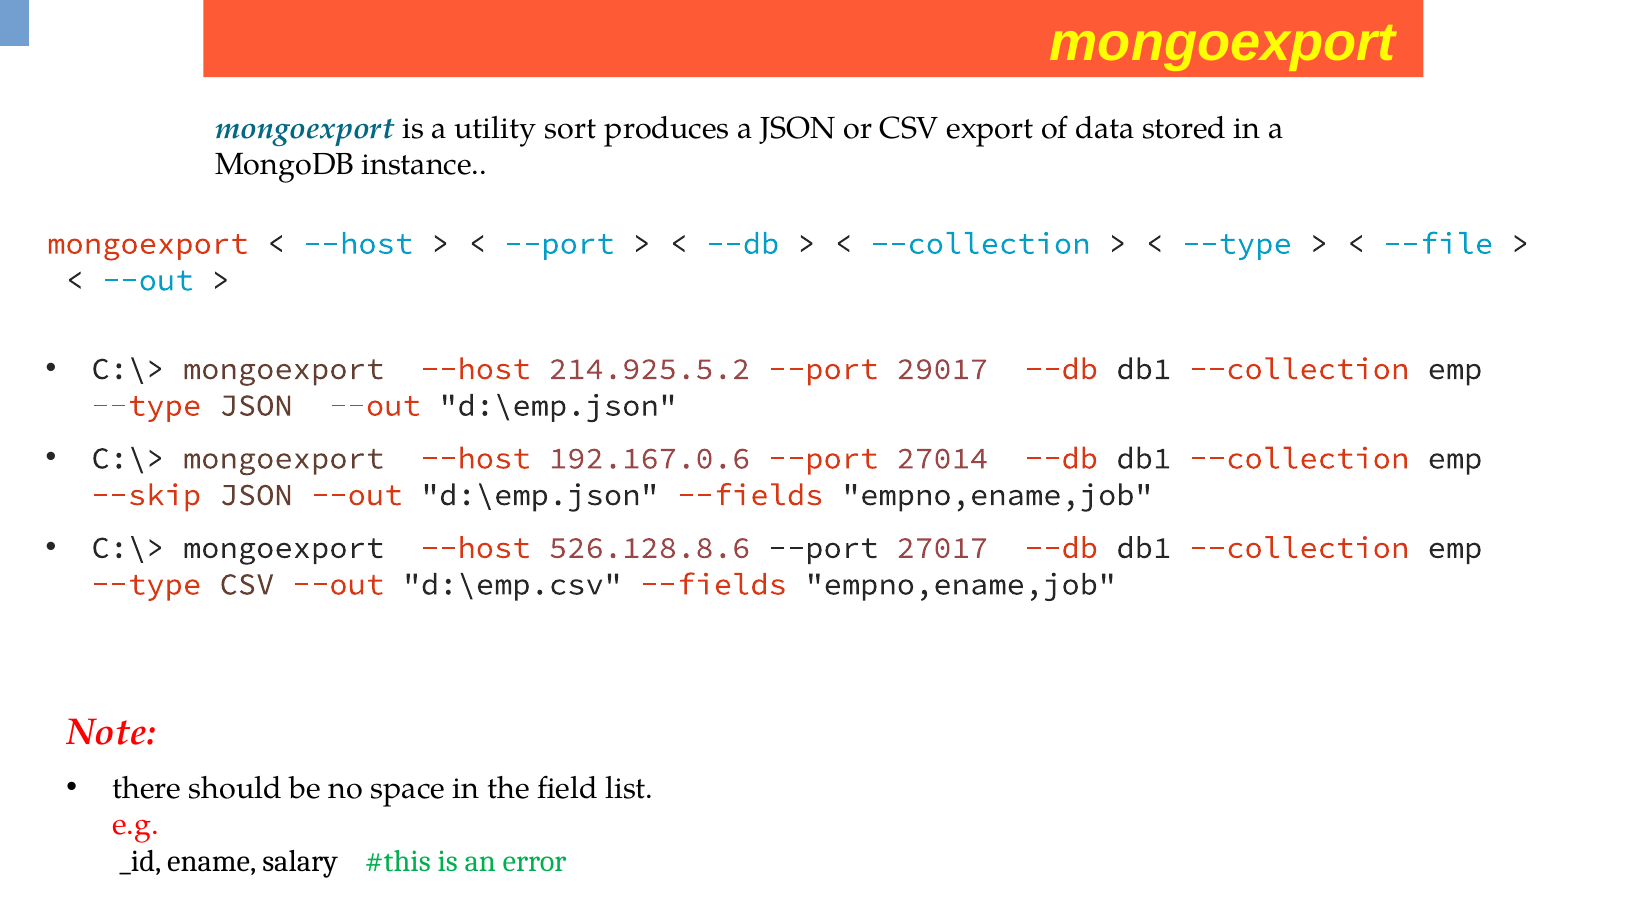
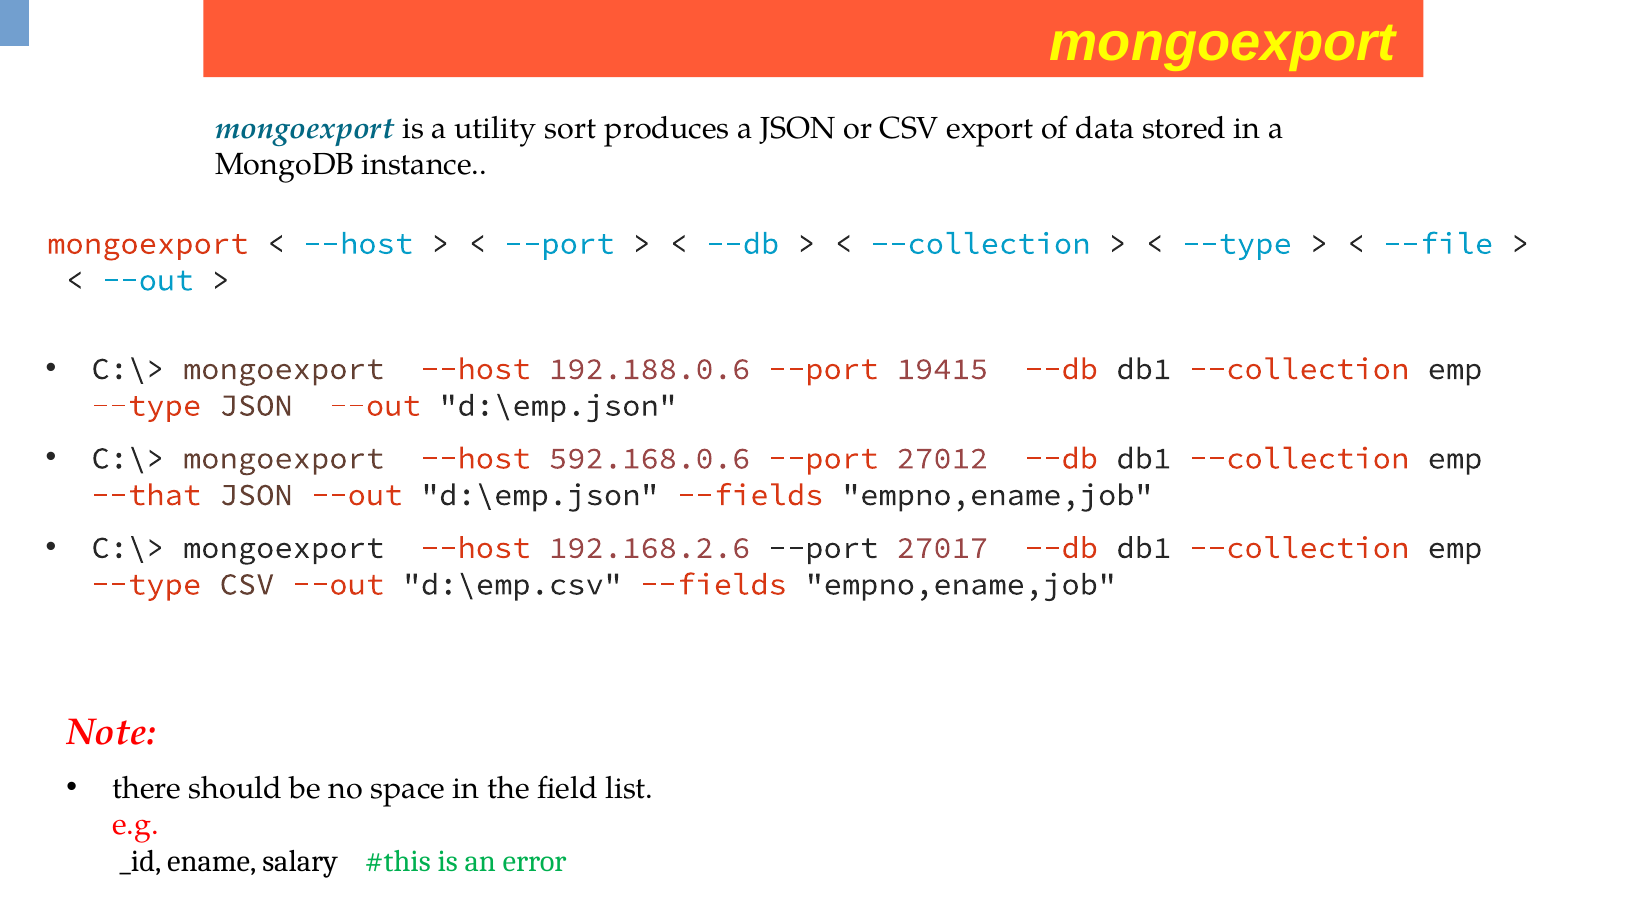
214.925.5.2: 214.925.5.2 -> 192.188.0.6 (650, 369)
29017: 29017 -> 19415 (942, 369)
192.167.0.6: 192.167.0.6 -> 592.168.0.6 (650, 458)
27014: 27014 -> 27012 (942, 458)
--skip: --skip -> --that (146, 495)
526.128.8.6: 526.128.8.6 -> 192.168.2.6 (650, 548)
